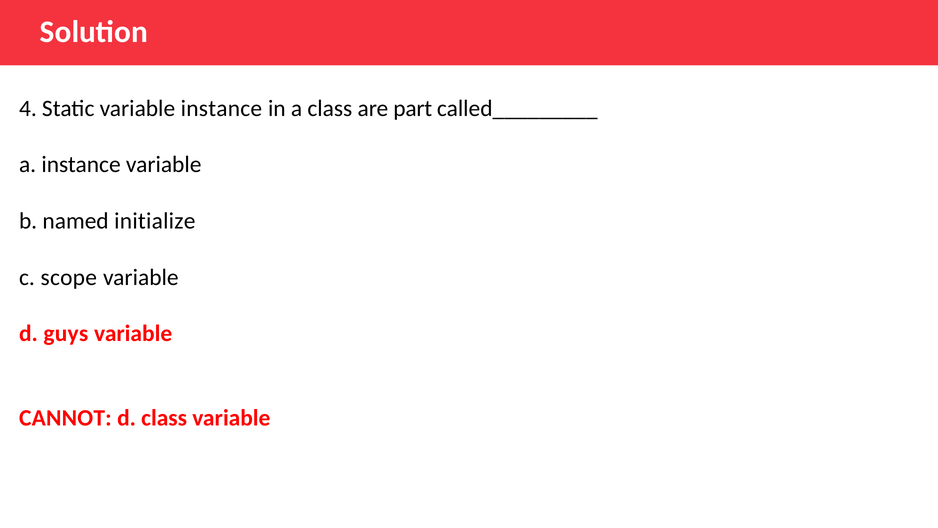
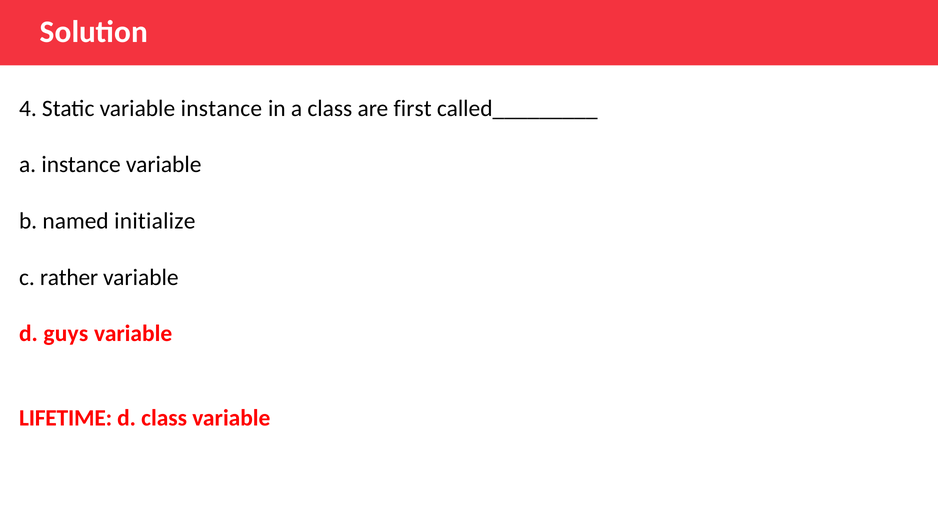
part: part -> first (413, 108)
scope: scope -> rather (69, 277)
CANNOT: CANNOT -> LIFETIME (66, 418)
